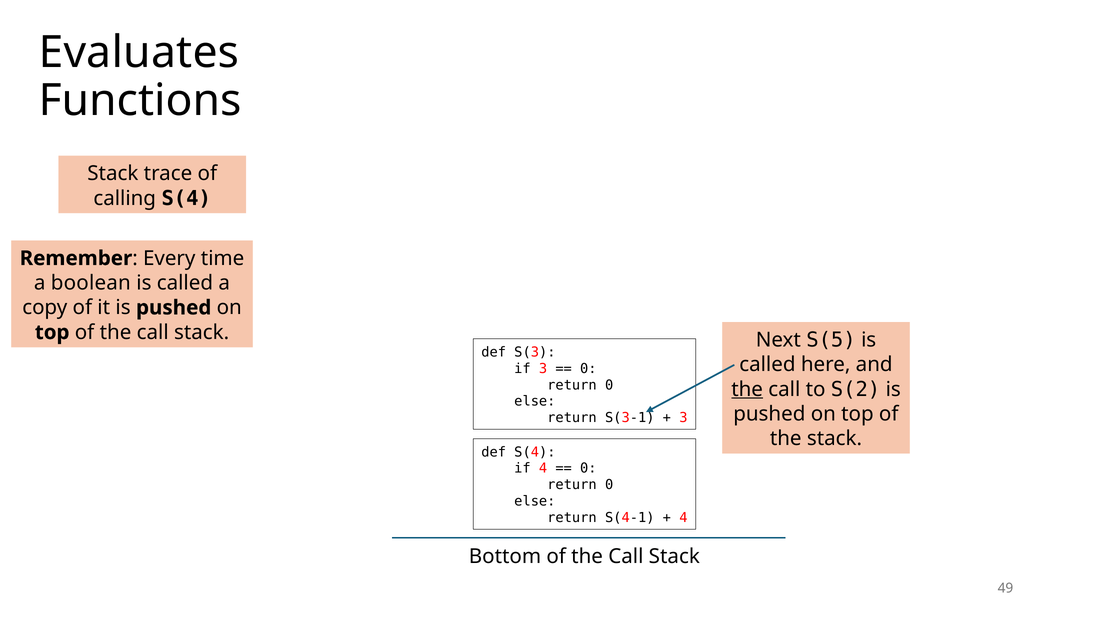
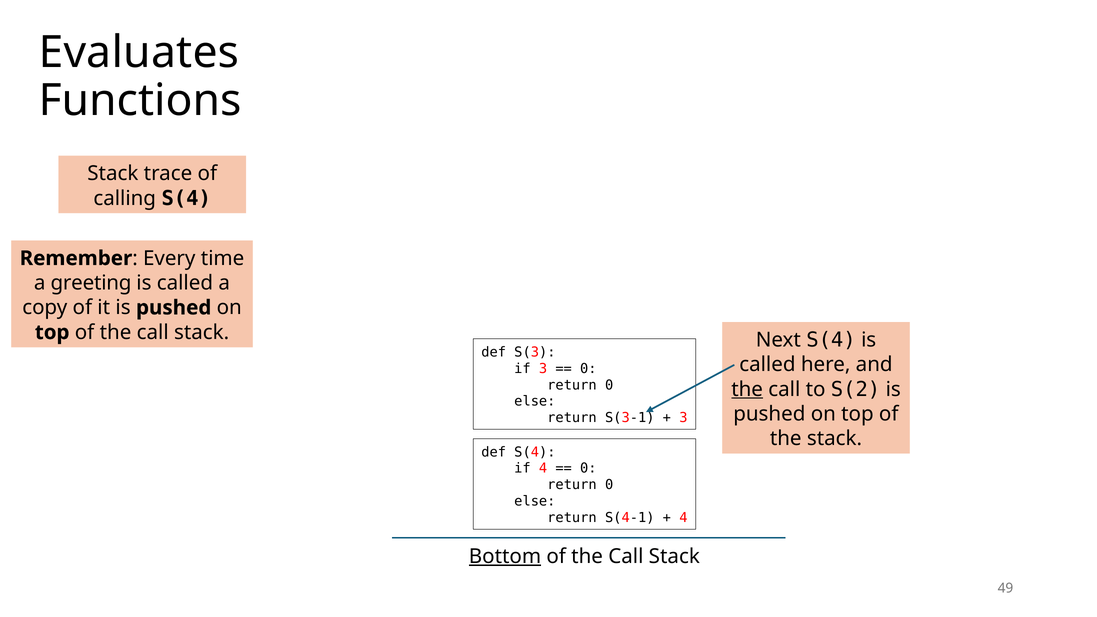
boolean: boolean -> greeting (91, 283)
Next S(5: S(5 -> S(4 (831, 340)
Bottom underline: none -> present (505, 557)
